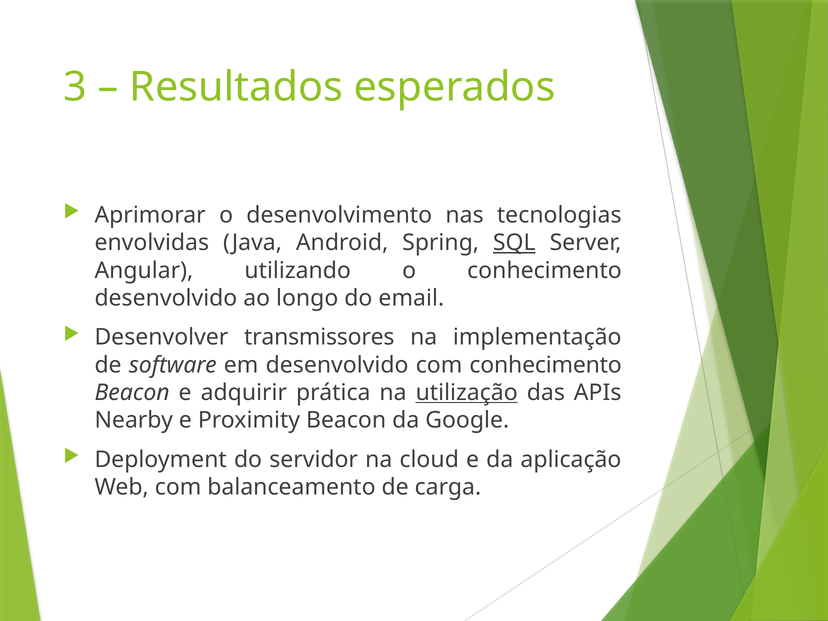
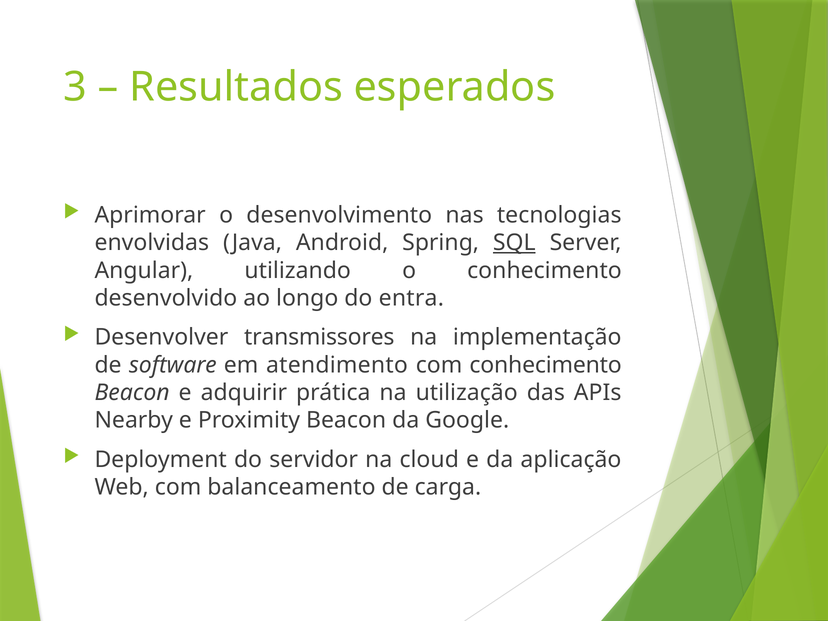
email: email -> entra (411, 298)
em desenvolvido: desenvolvido -> atendimento (337, 365)
utilização underline: present -> none (467, 393)
